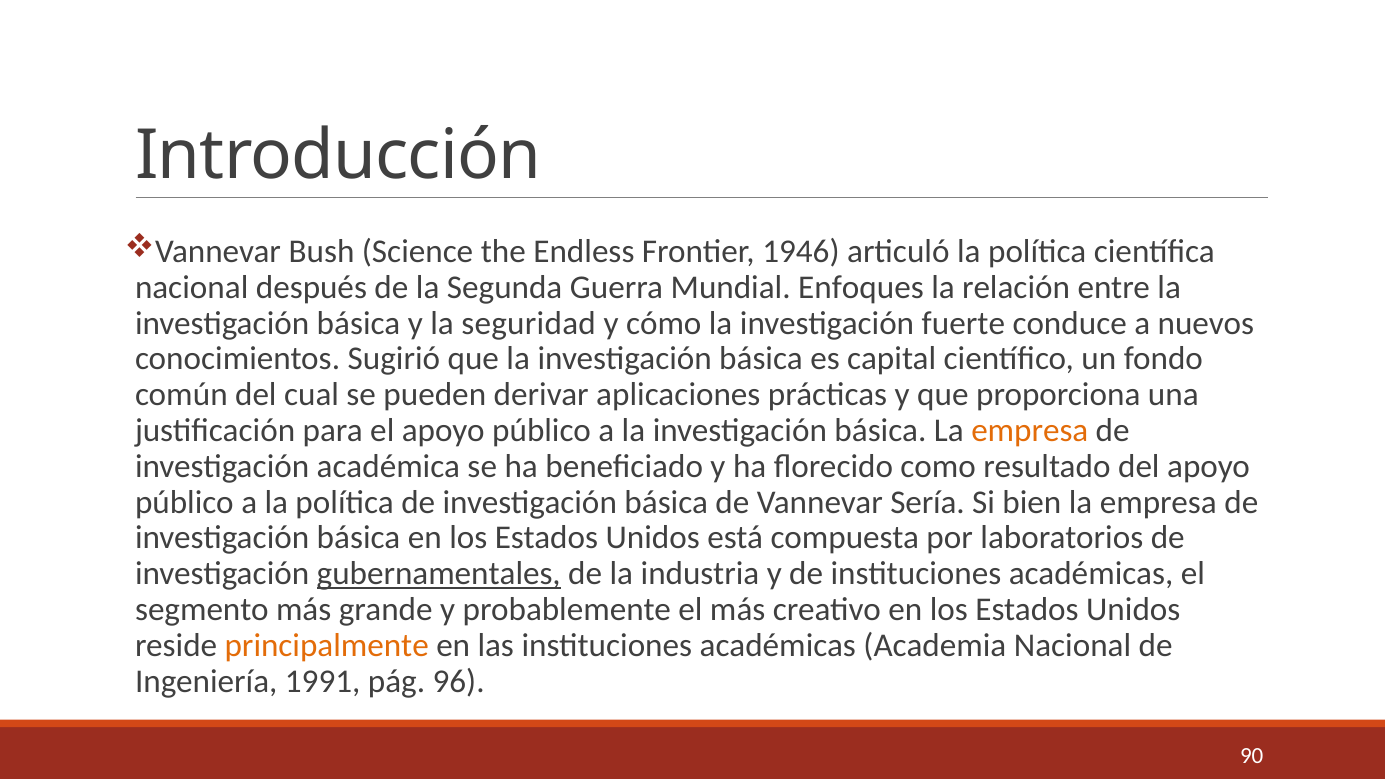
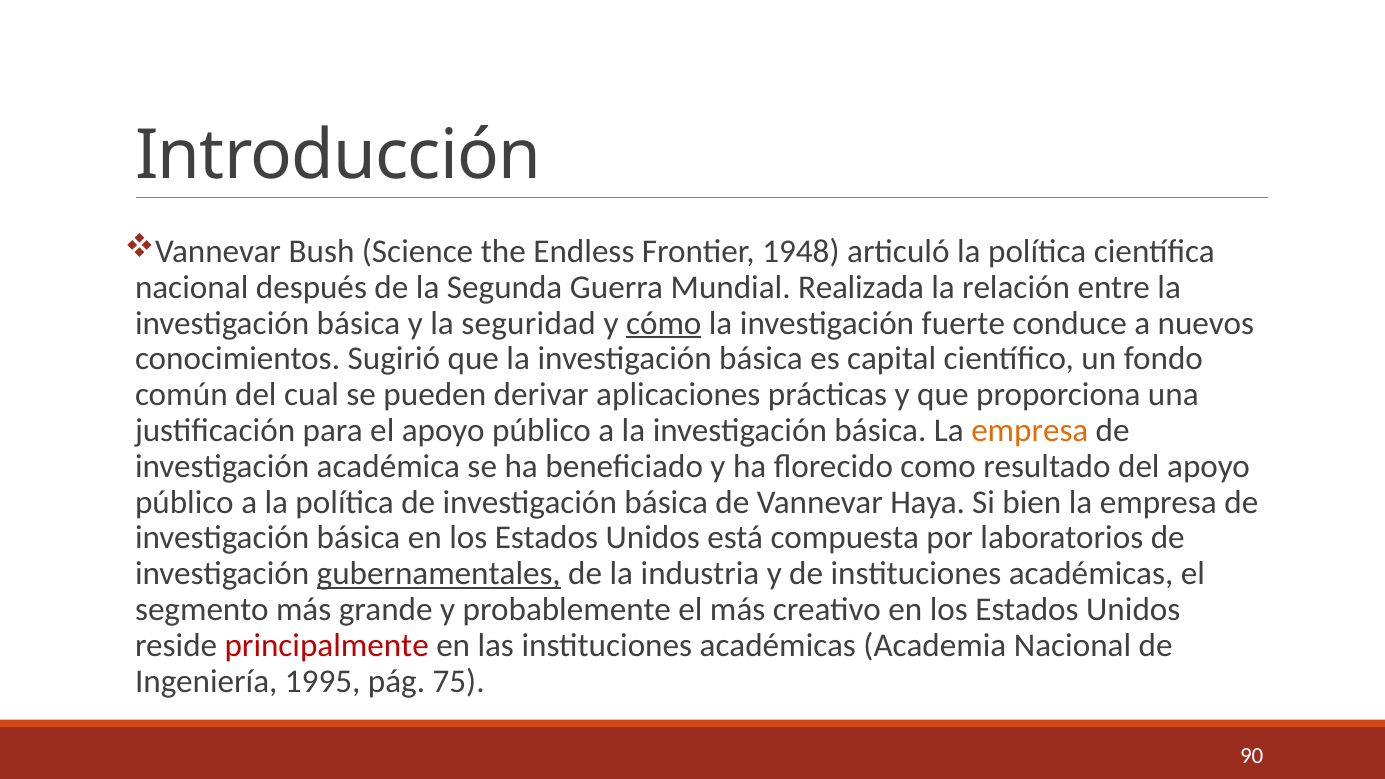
1946: 1946 -> 1948 (801, 251)
Enfoques: Enfoques -> Realizada (861, 287)
cómo underline: none -> present (664, 323)
Sería: Sería -> Haya (928, 502)
principalmente colour: orange -> red (327, 646)
1991: 1991 -> 1995 (323, 681)
96: 96 -> 75 (459, 681)
